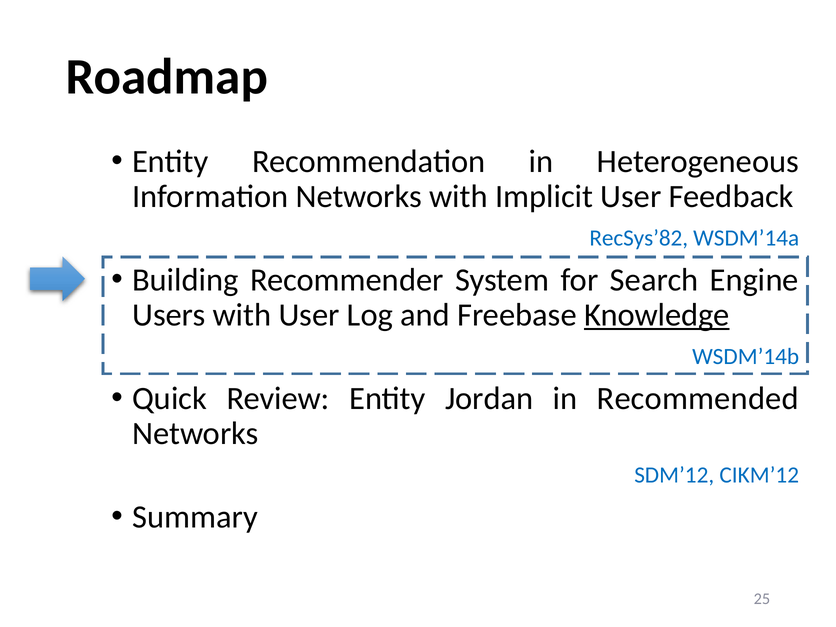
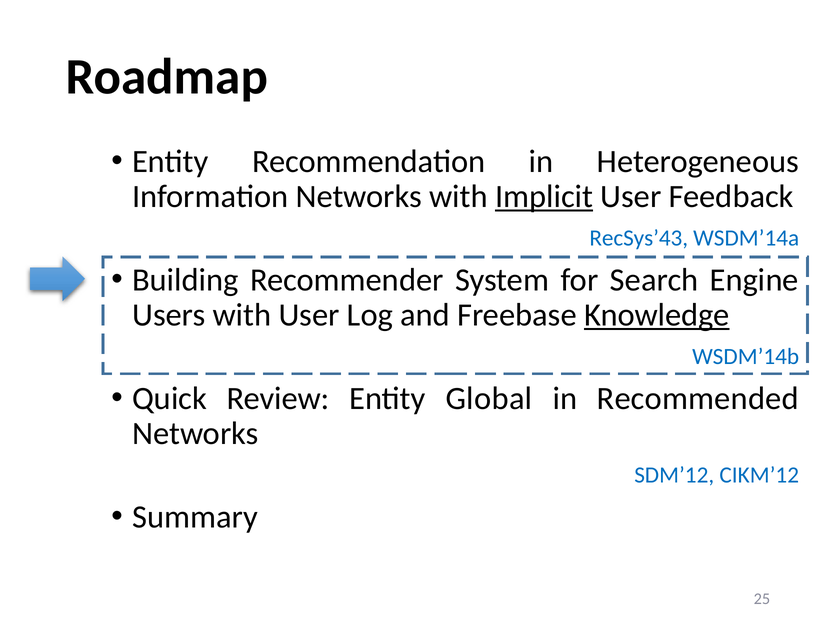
Implicit underline: none -> present (544, 197)
RecSys’82: RecSys’82 -> RecSys’43 (639, 238)
Jordan: Jordan -> Global (489, 398)
